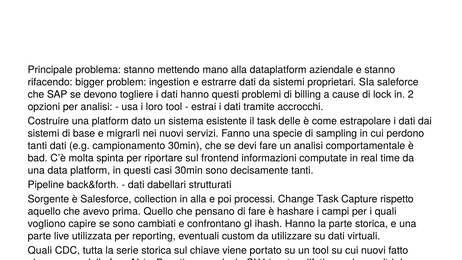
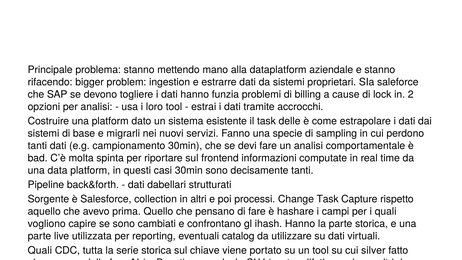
hanno questi: questi -> funzia (225, 94)
in alla: alla -> altri (199, 199)
eventuali custom: custom -> catalog (238, 236)
cui nuovi: nuovi -> silver (373, 250)
